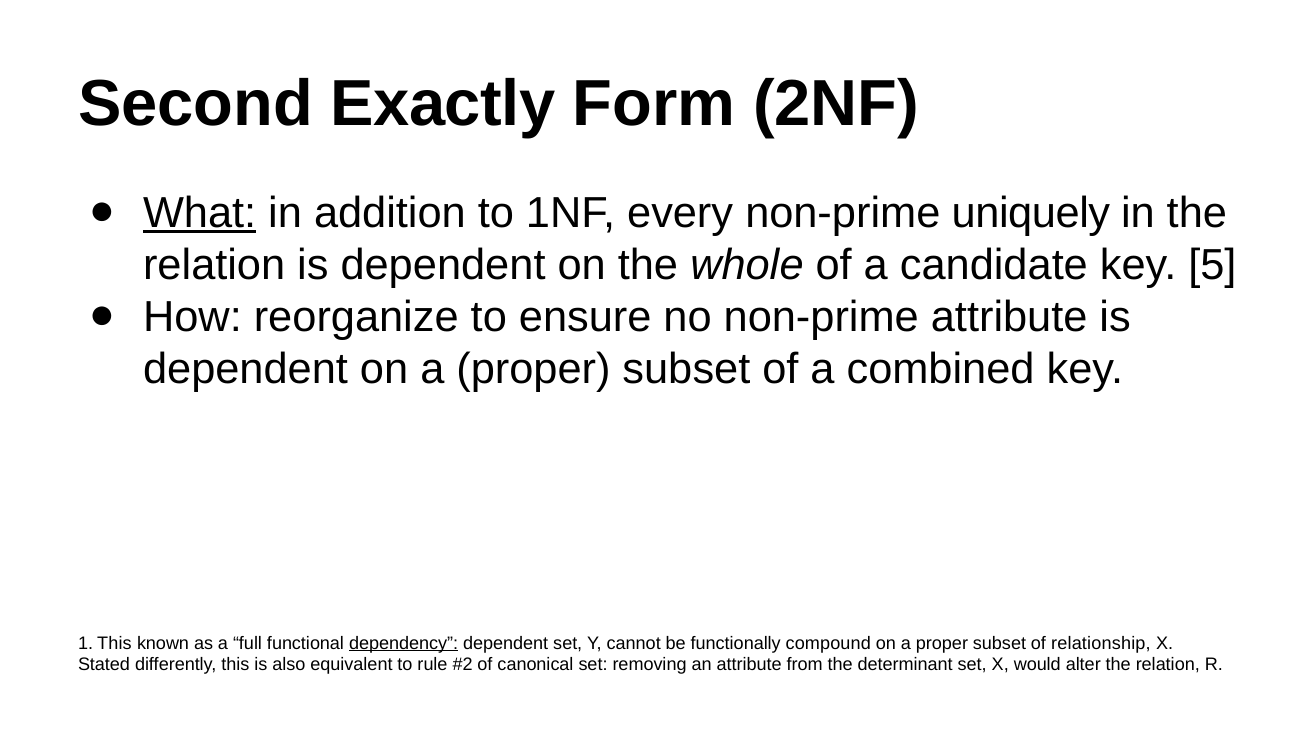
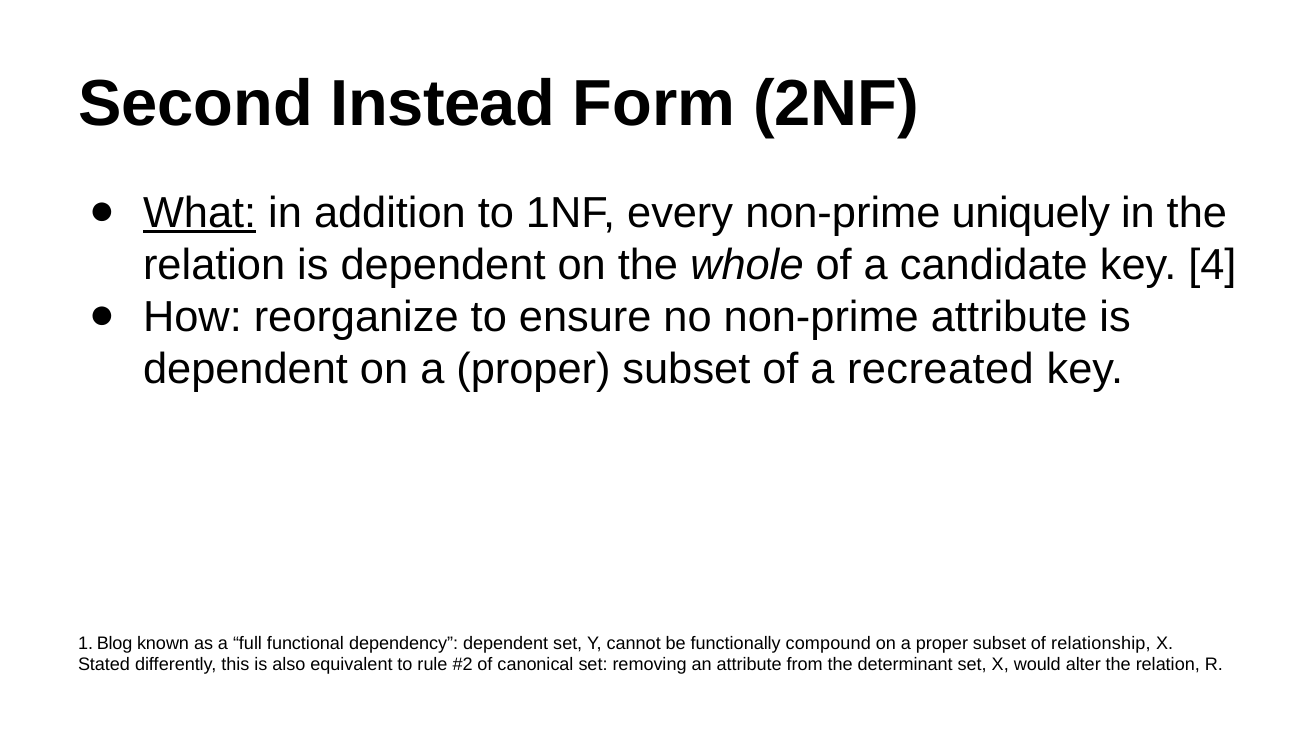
Exactly: Exactly -> Instead (443, 104)
5: 5 -> 4 (1212, 265)
combined: combined -> recreated (940, 369)
1 This: This -> Blog (115, 643)
dependency underline: present -> none (404, 643)
